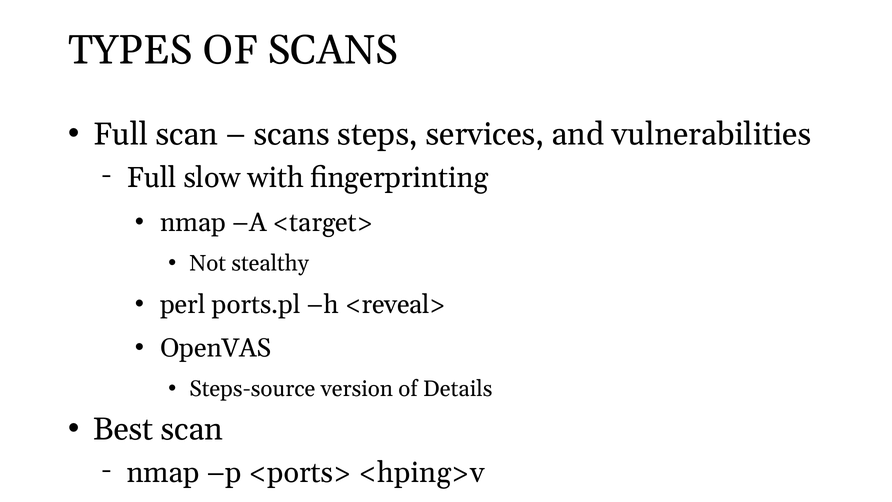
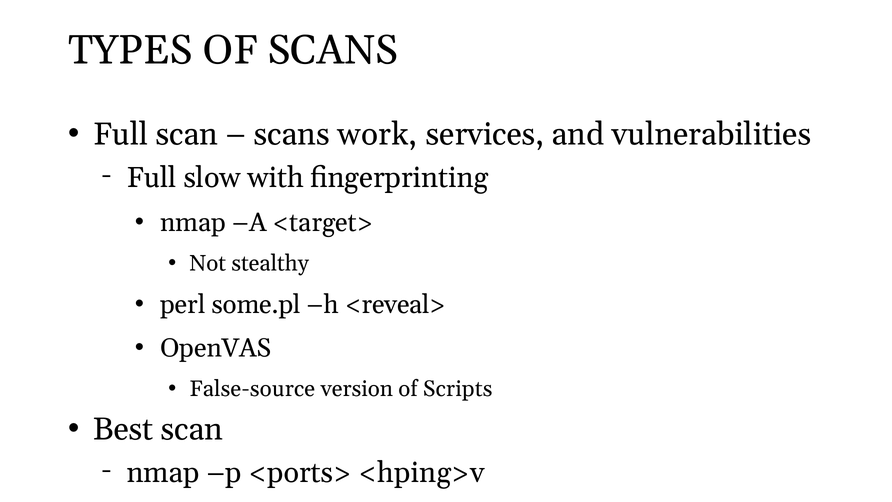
steps: steps -> work (377, 134)
ports.pl: ports.pl -> some.pl (256, 305)
Steps-source: Steps-source -> False-source (252, 389)
Details: Details -> Scripts (458, 389)
